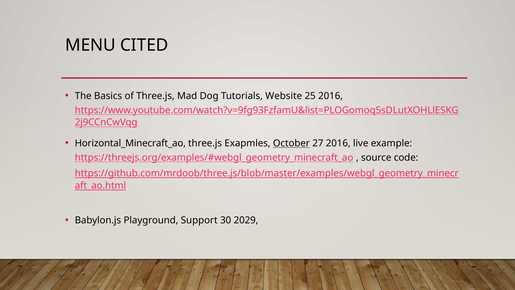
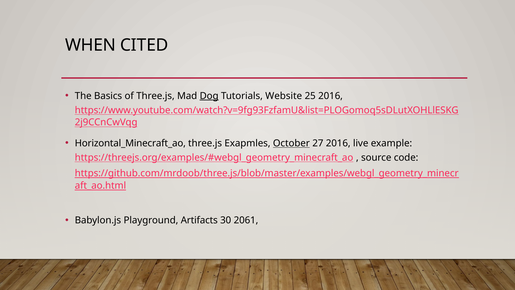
MENU: MENU -> WHEN (91, 45)
Dog underline: none -> present (209, 96)
Support: Support -> Artifacts (199, 220)
2029: 2029 -> 2061 (246, 220)
